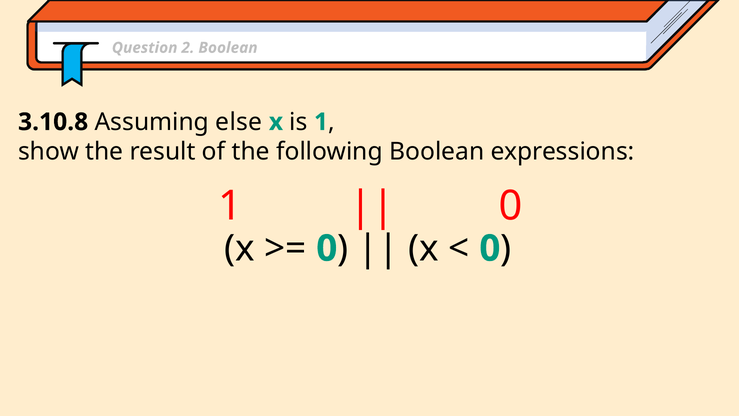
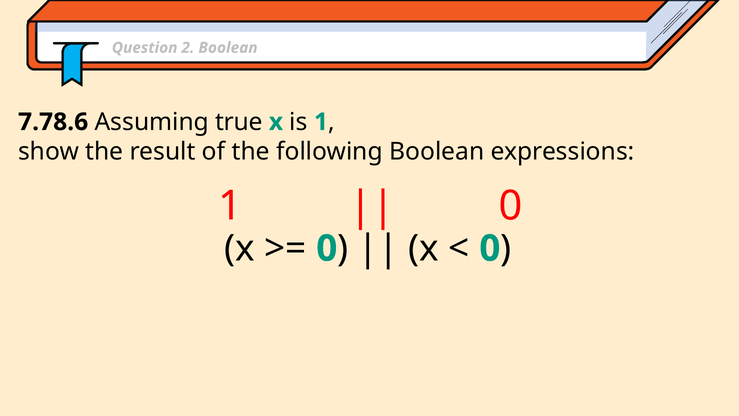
3.10.8: 3.10.8 -> 7.78.6 (53, 122)
else: else -> true (239, 122)
